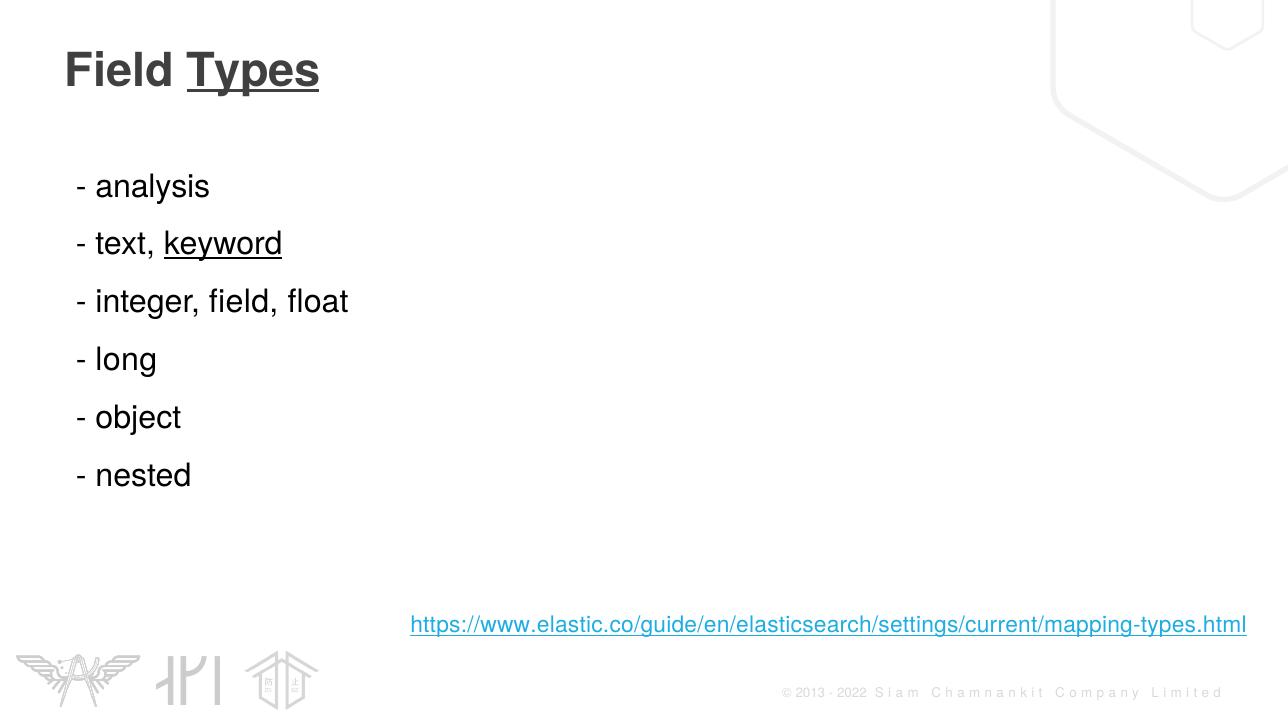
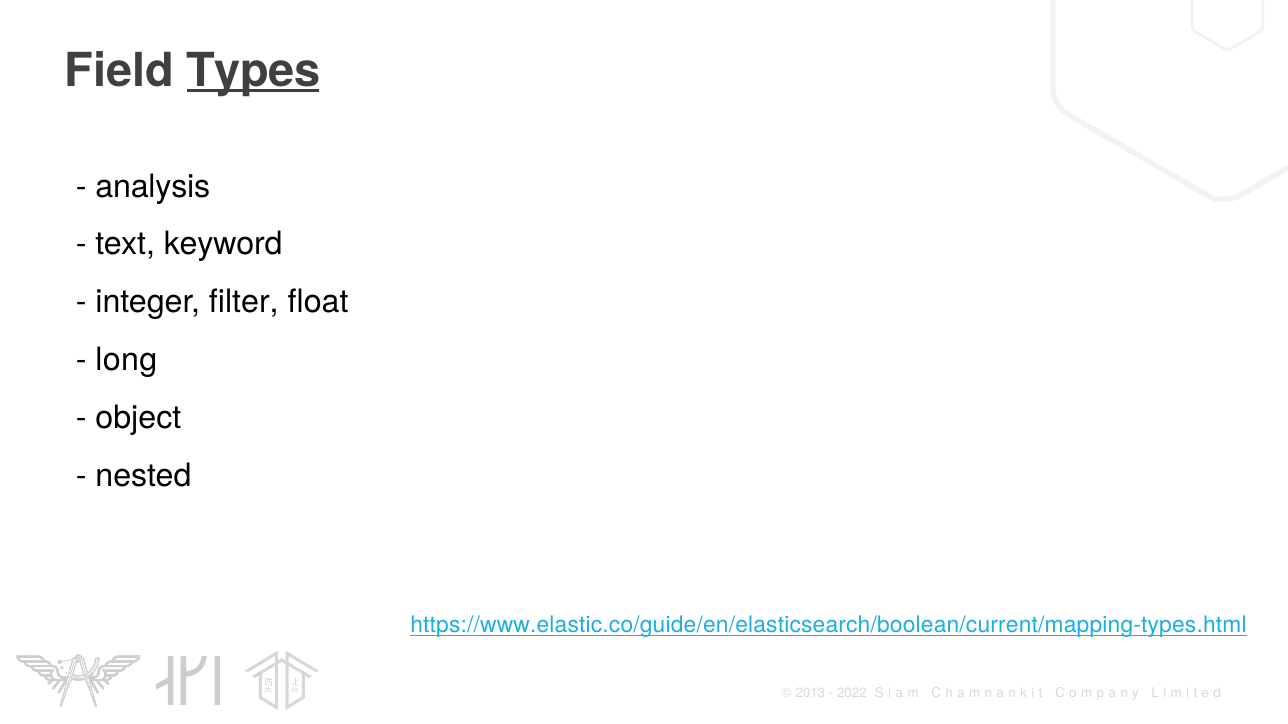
keyword underline: present -> none (223, 244)
integer field: field -> filter (244, 302)
https://www.elastic.co/guide/en/elasticsearch/settings/current/mapping-types.html: https://www.elastic.co/guide/en/elasticsearch/settings/current/mapping-types.html -> https://www.elastic.co/guide/en/elasticsearch/boolean/current/mapping-types.html (828, 626)
